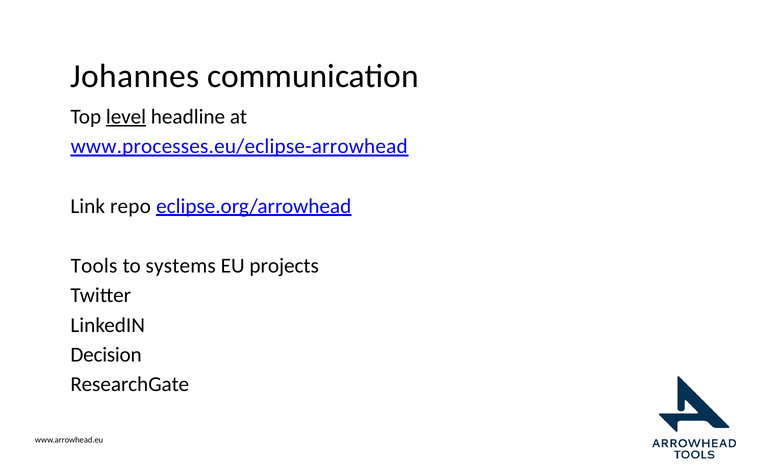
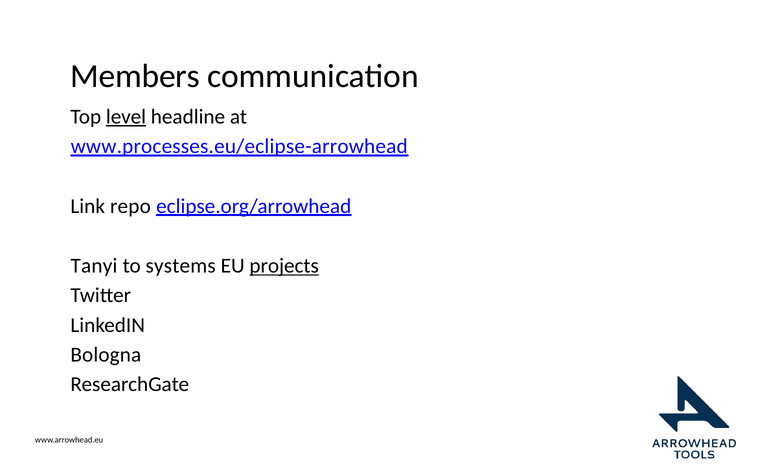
Johannes: Johannes -> Members (135, 76)
Tools: Tools -> Tanyi (94, 266)
projects underline: none -> present (284, 266)
Decision: Decision -> Bologna (106, 355)
